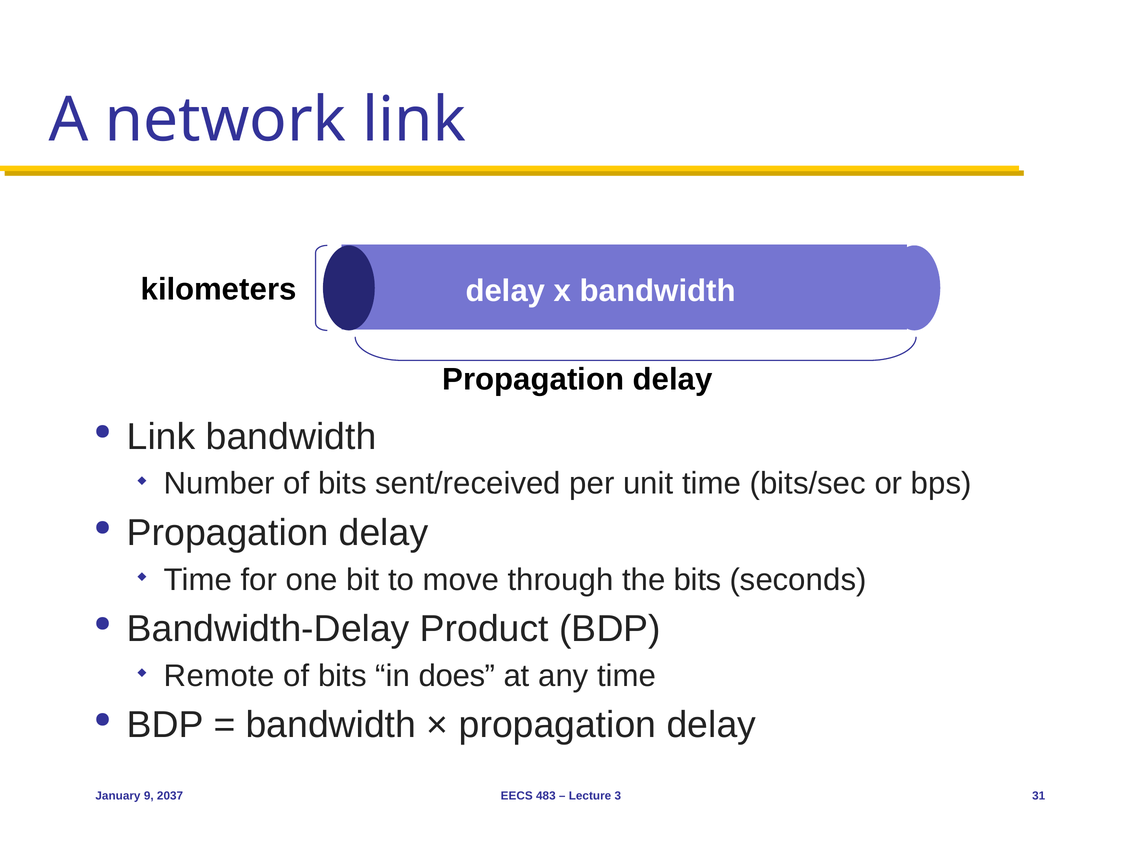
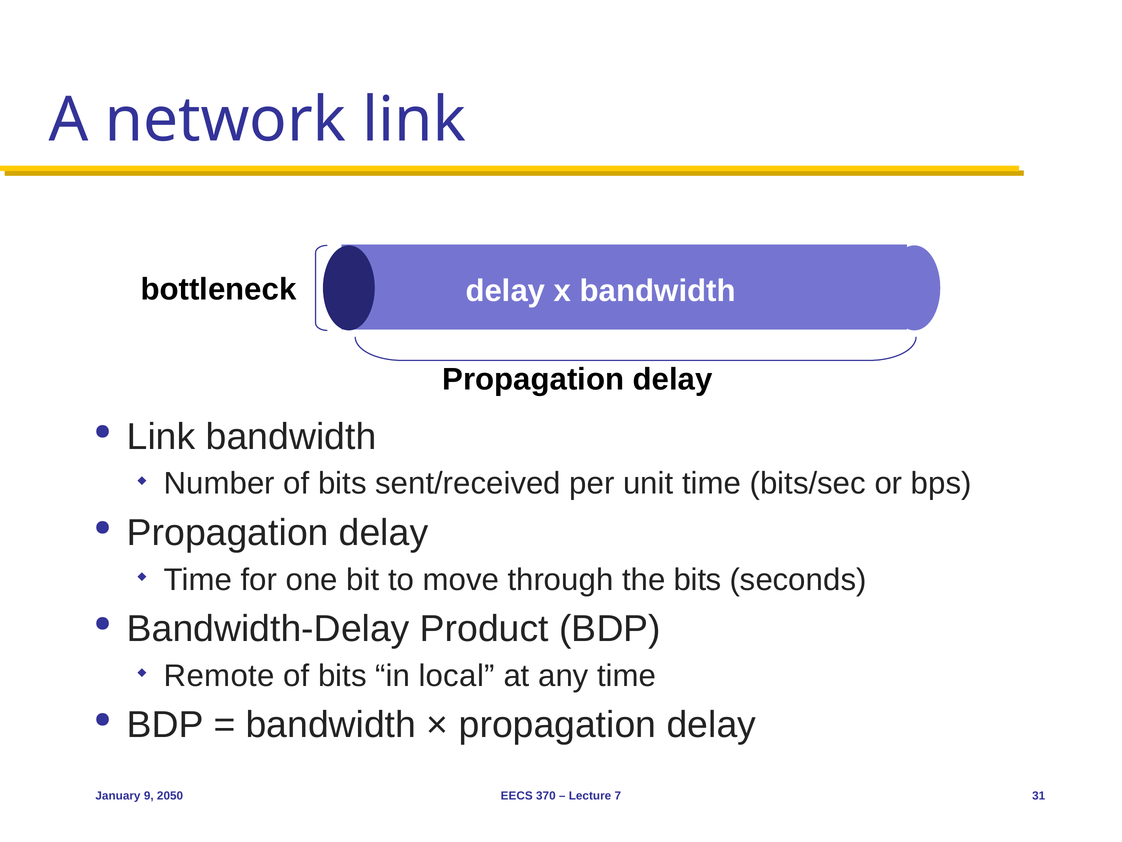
kilometers: kilometers -> bottleneck (219, 289)
does: does -> local (457, 675)
2037: 2037 -> 2050 (170, 796)
483: 483 -> 370 (546, 796)
3: 3 -> 7 (618, 796)
